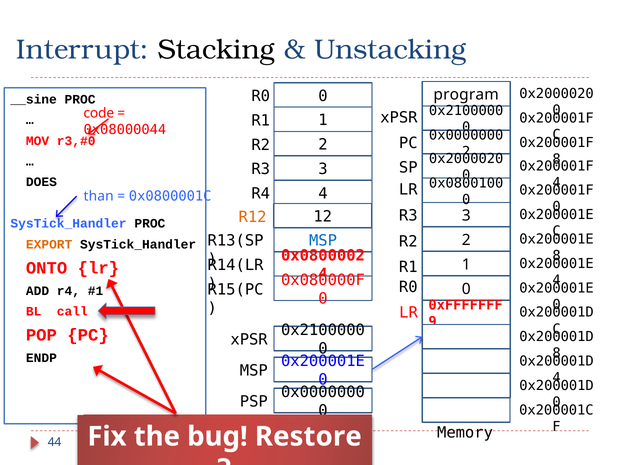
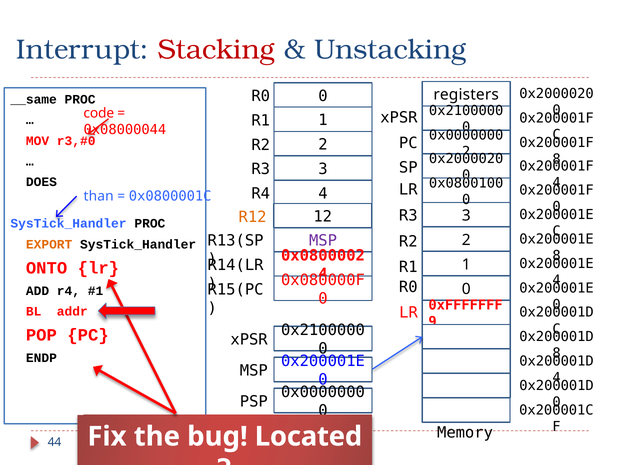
Stacking colour: black -> red (216, 49)
program: program -> registers (466, 95)
__sine: __sine -> __same (34, 100)
MSP colour: blue -> purple (323, 240)
call: call -> addr (72, 311)
Restore: Restore -> Located (308, 437)
